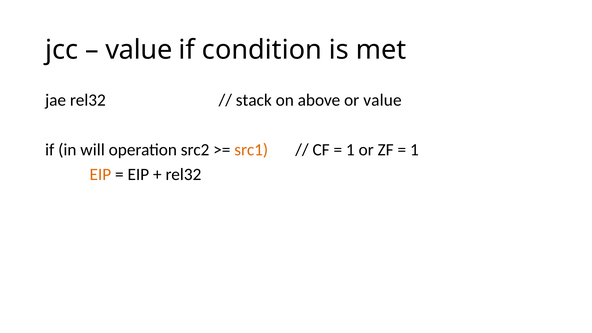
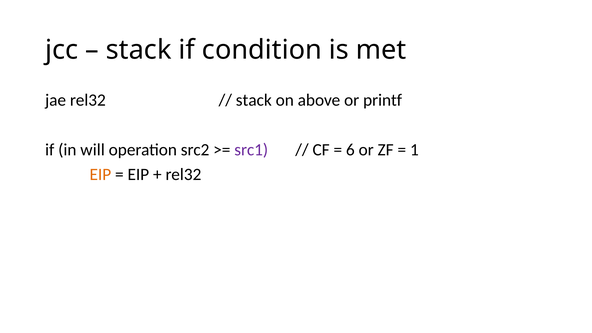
value: value -> stack (139, 50)
or value: value -> printf (383, 100)
src1 colour: orange -> purple (251, 150)
1: 1 -> 6 (350, 150)
